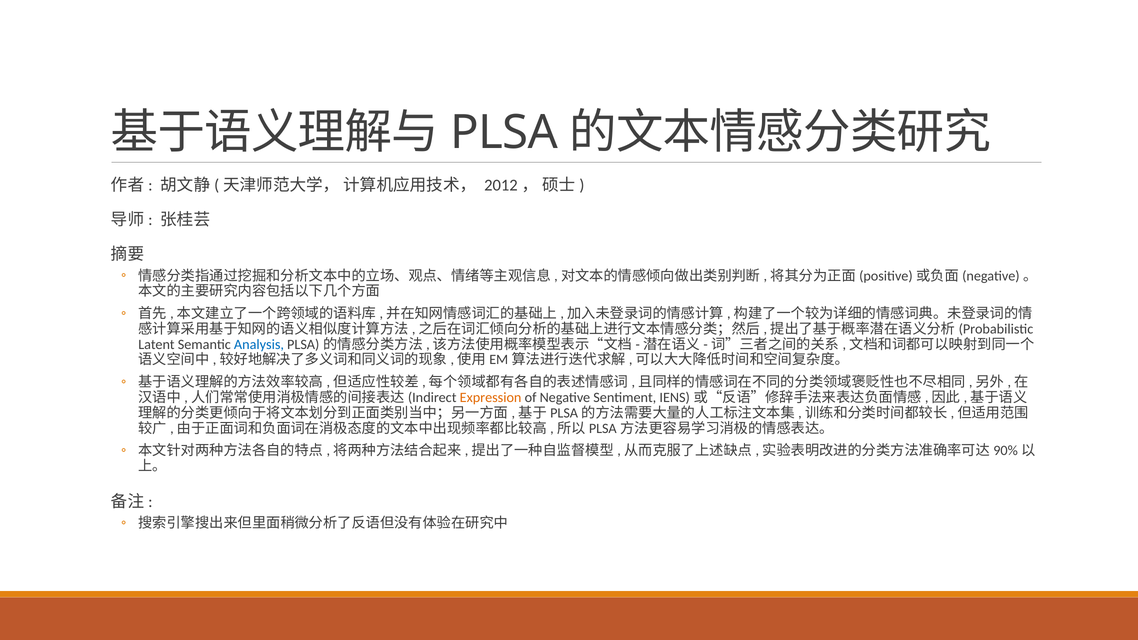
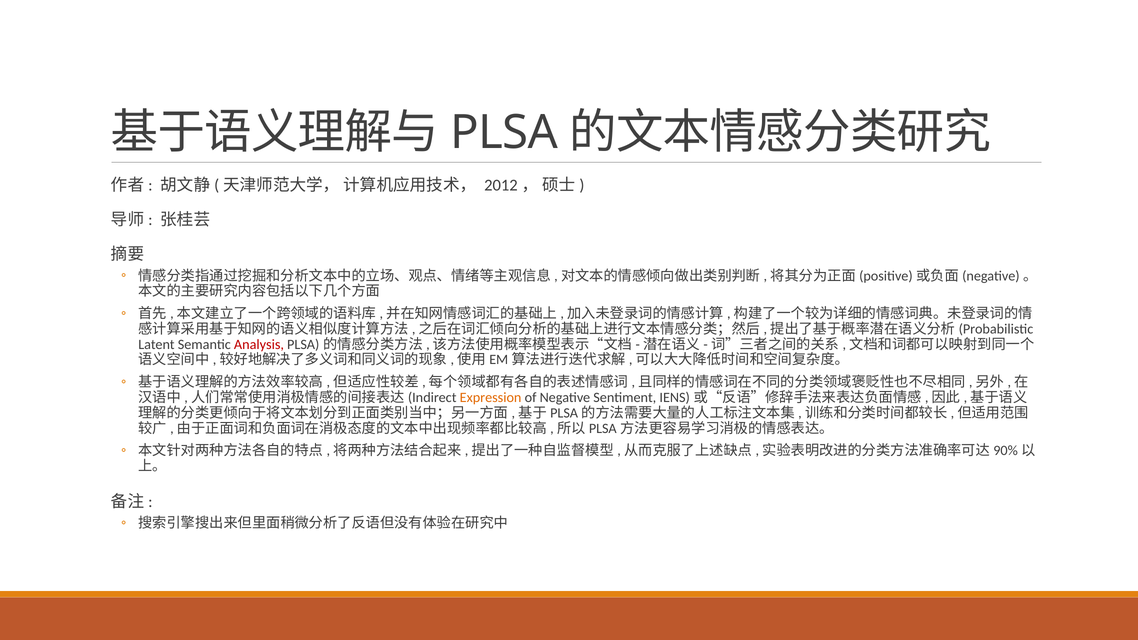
Analysis colour: blue -> red (259, 345)
